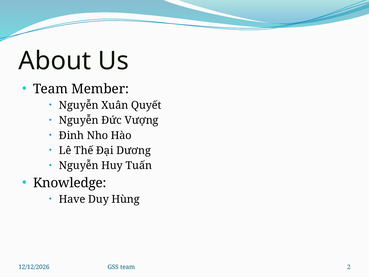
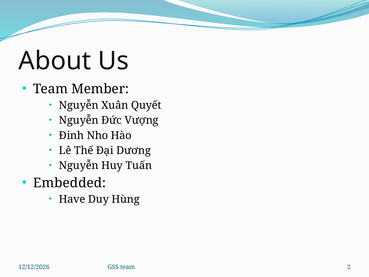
Knowledge: Knowledge -> Embedded (70, 183)
